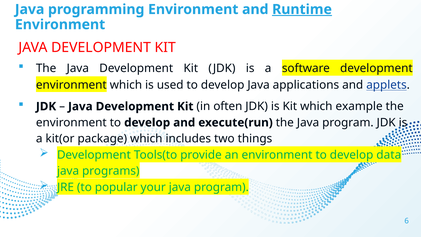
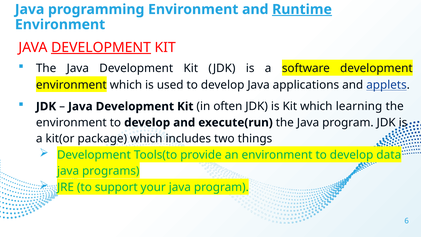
DEVELOPMENT underline: none -> present (101, 47)
example: example -> learning (359, 106)
popular: popular -> support (116, 187)
